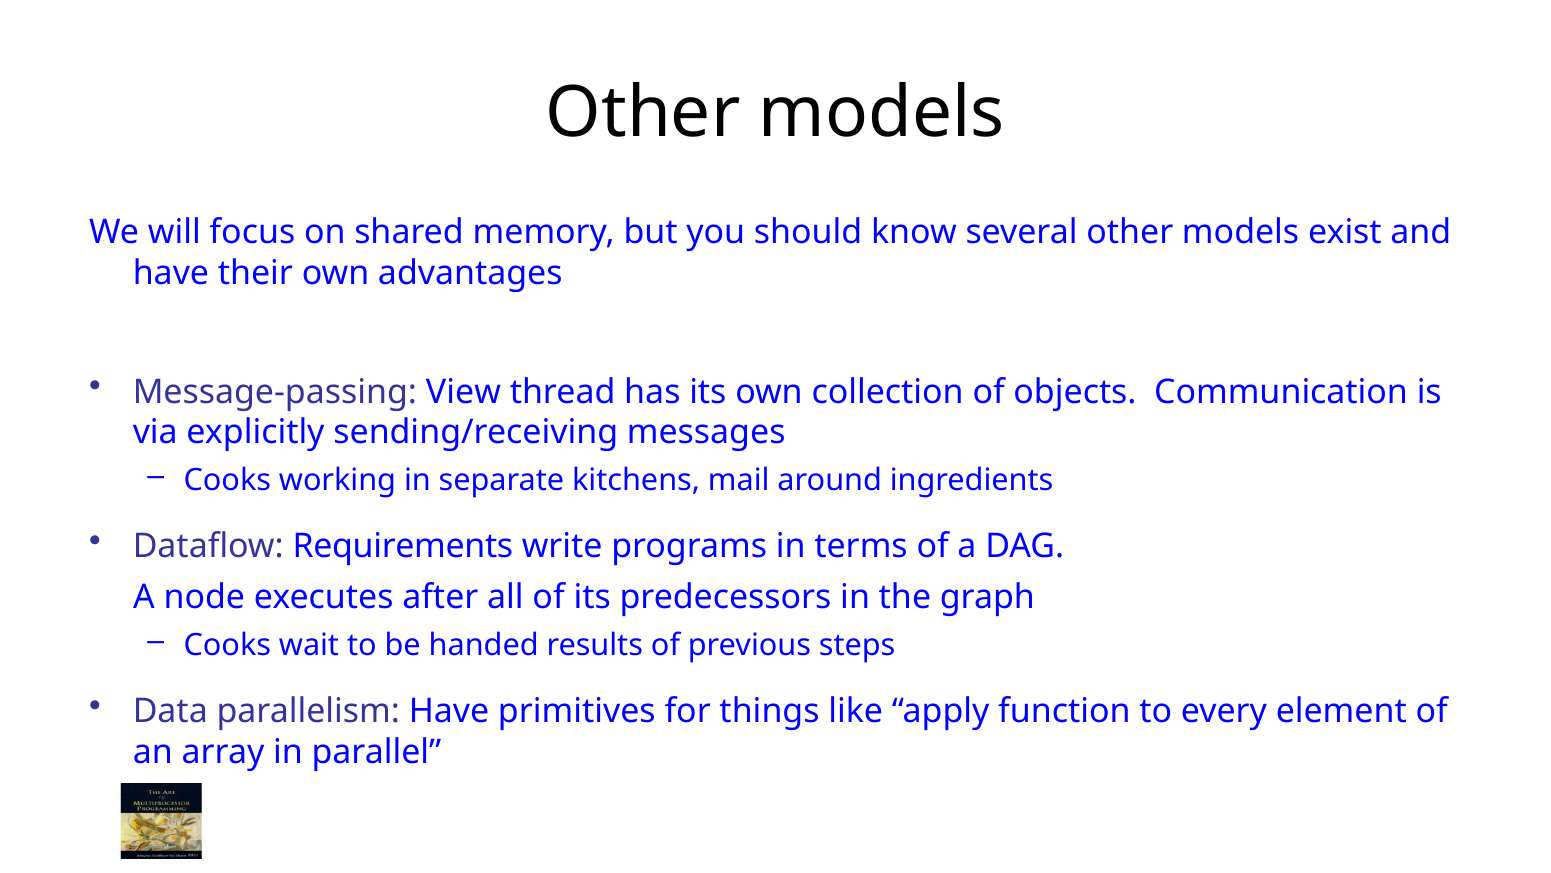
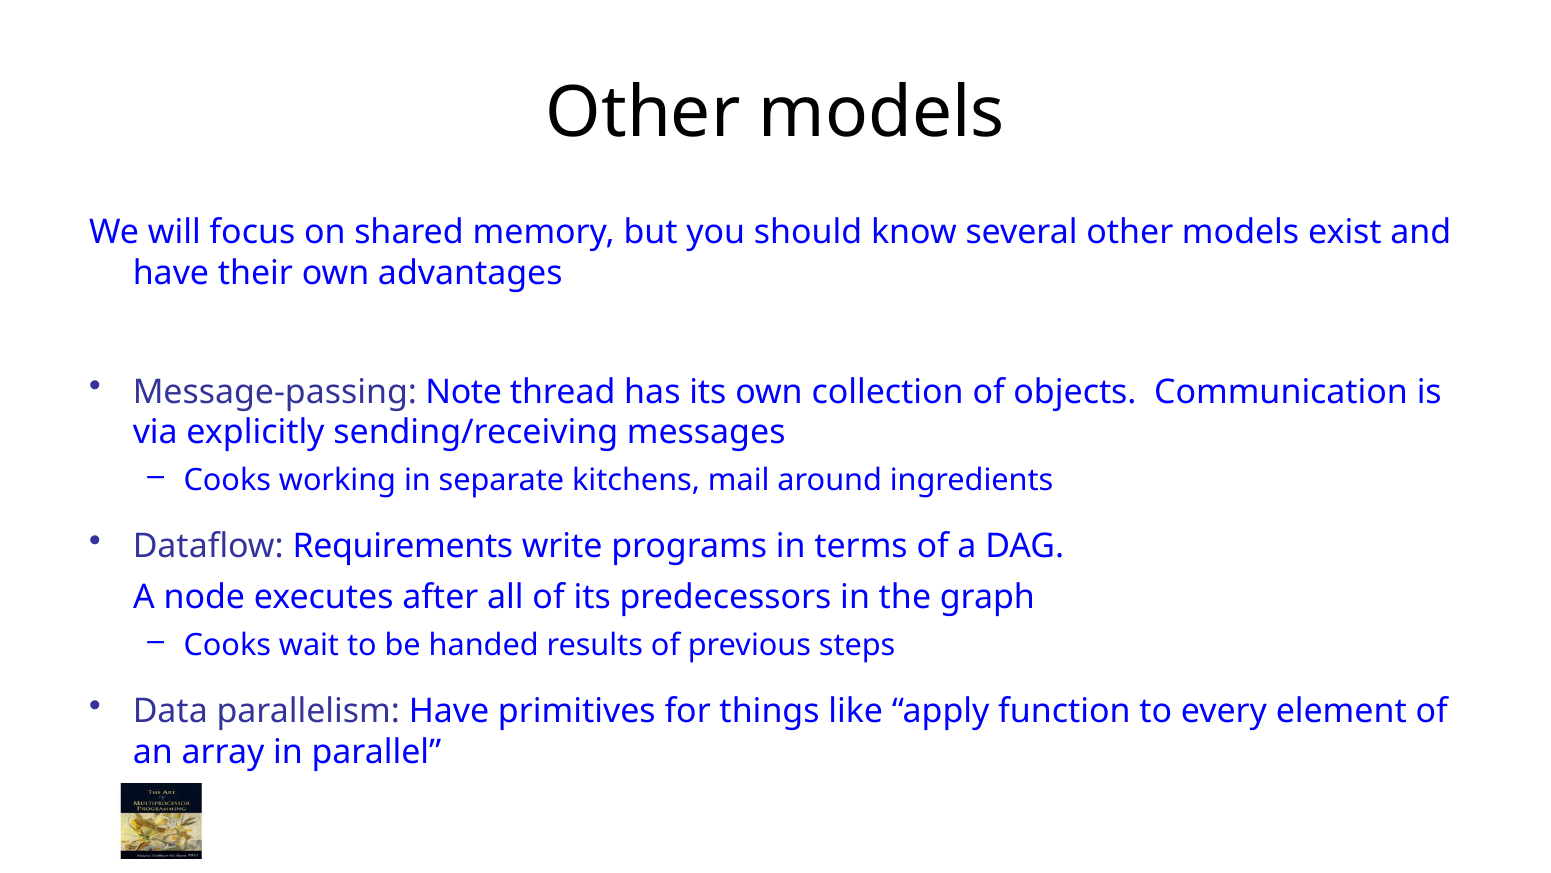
View: View -> Note (464, 392)
